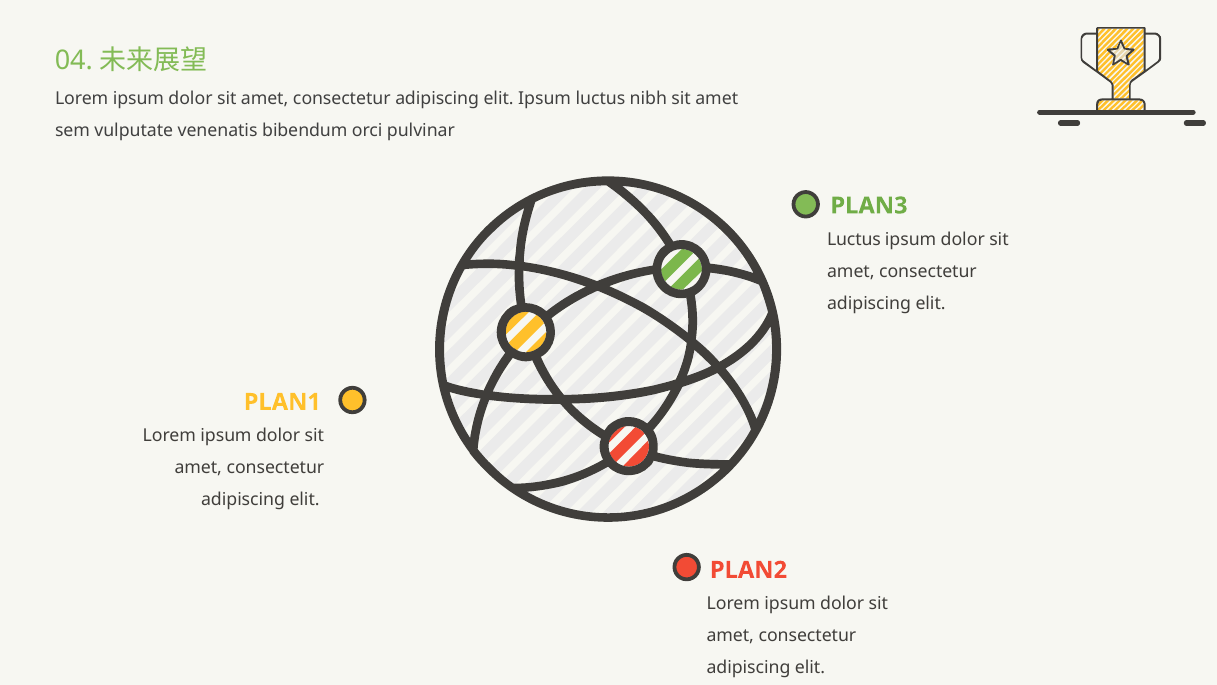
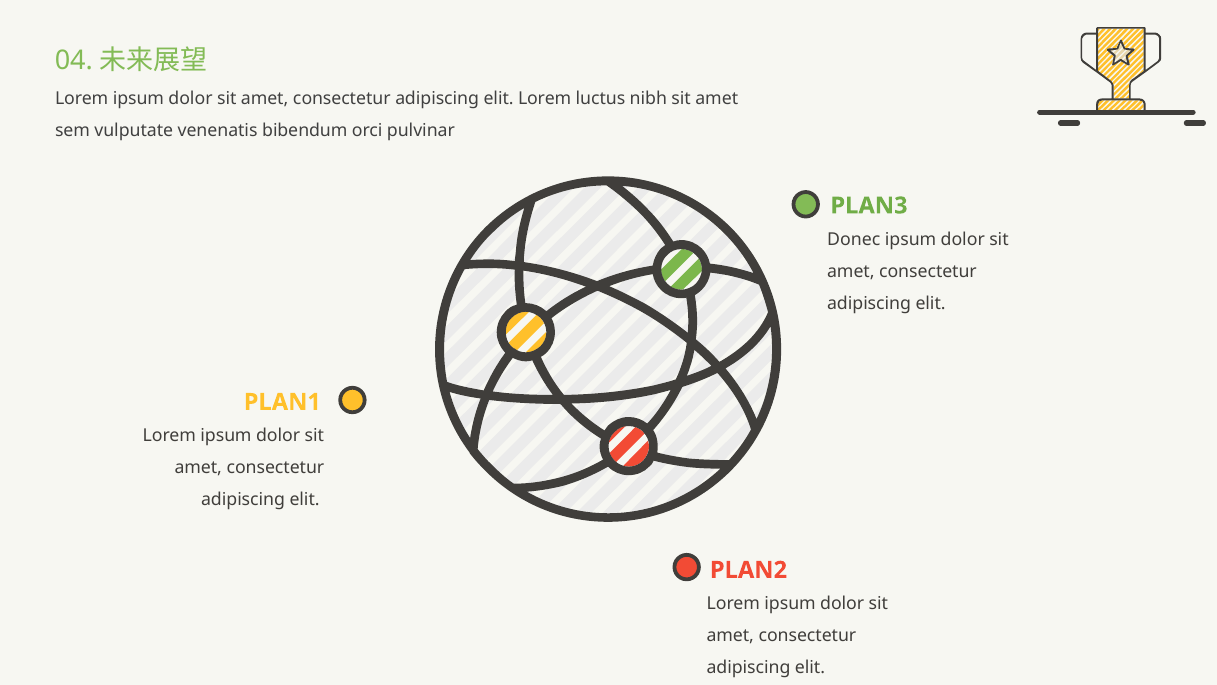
elit Ipsum: Ipsum -> Lorem (545, 98)
Luctus: Luctus -> Donec (854, 240)
